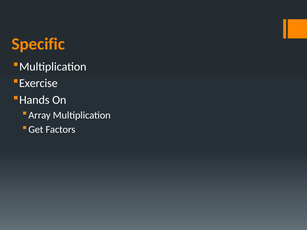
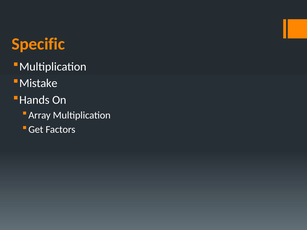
Exercise: Exercise -> Mistake (38, 83)
